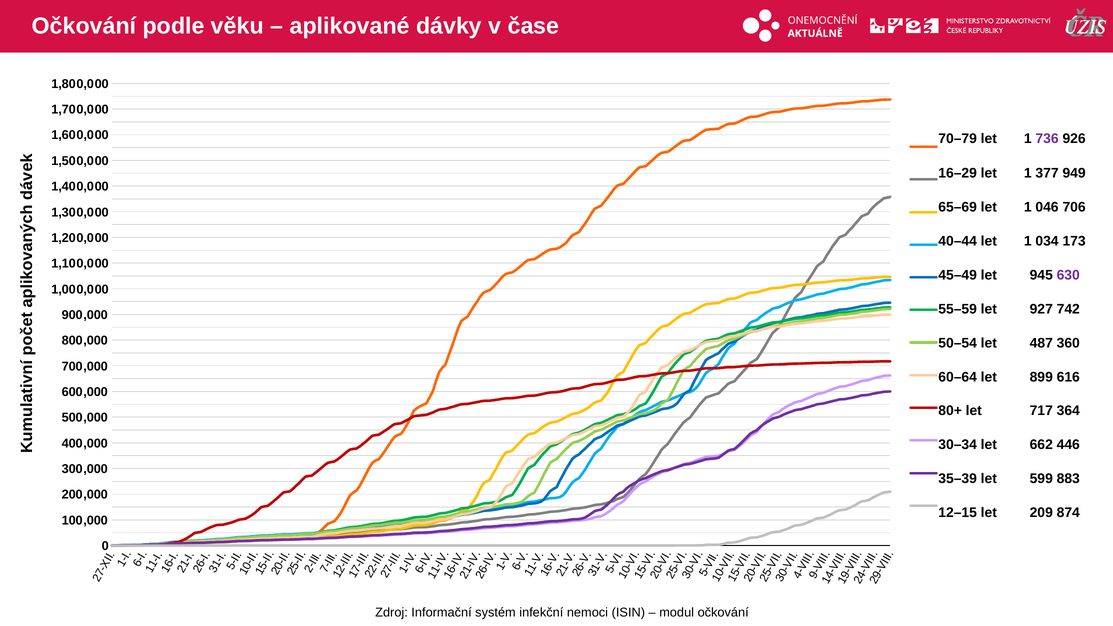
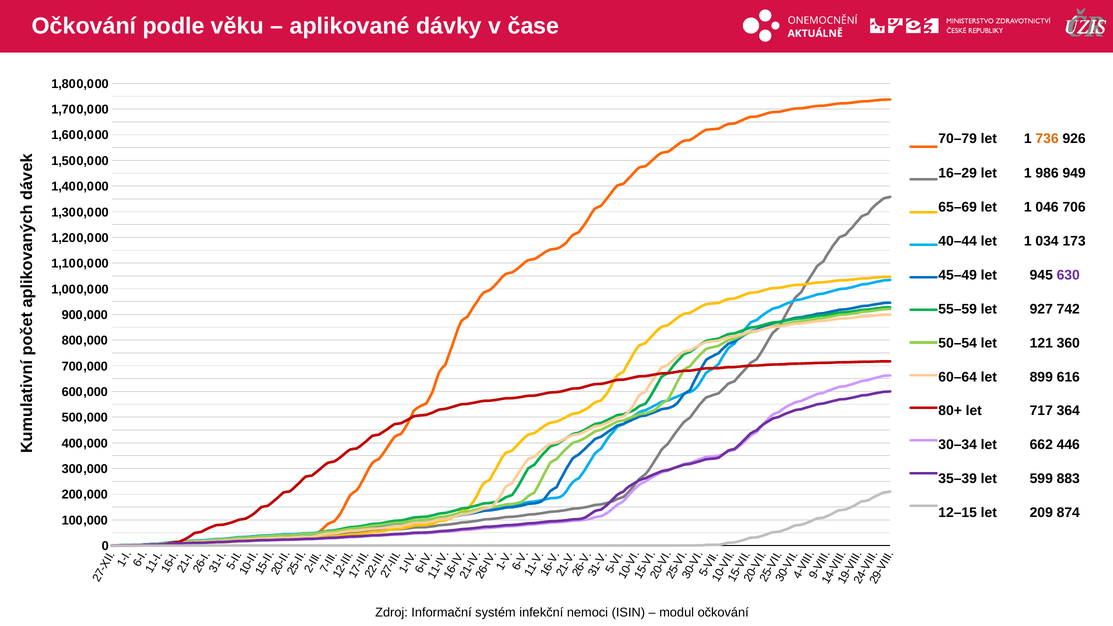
736 colour: purple -> orange (1047, 139)
377: 377 -> 986 (1047, 173)
487: 487 -> 121 (1041, 343)
